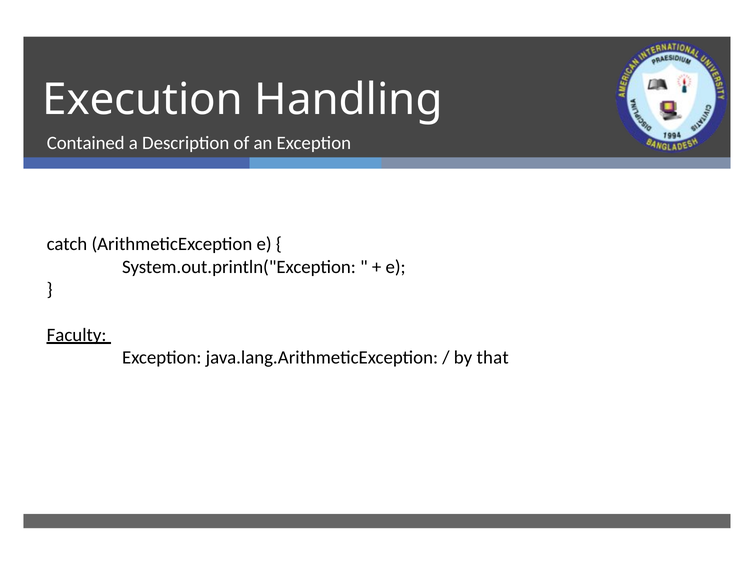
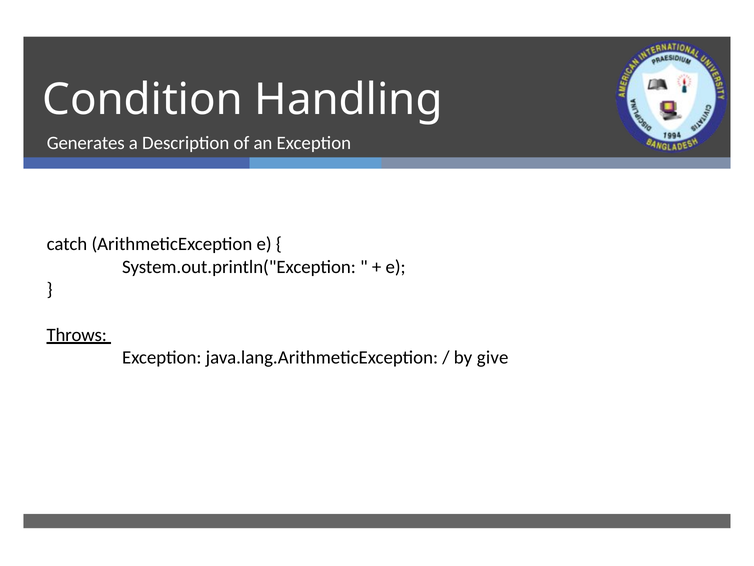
Execution: Execution -> Condition (143, 100)
Contained: Contained -> Generates (86, 143)
Faculty: Faculty -> Throws (77, 335)
that: that -> give (493, 357)
